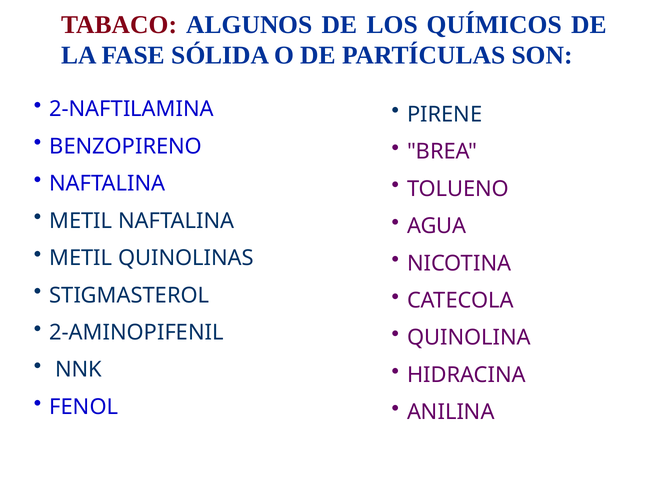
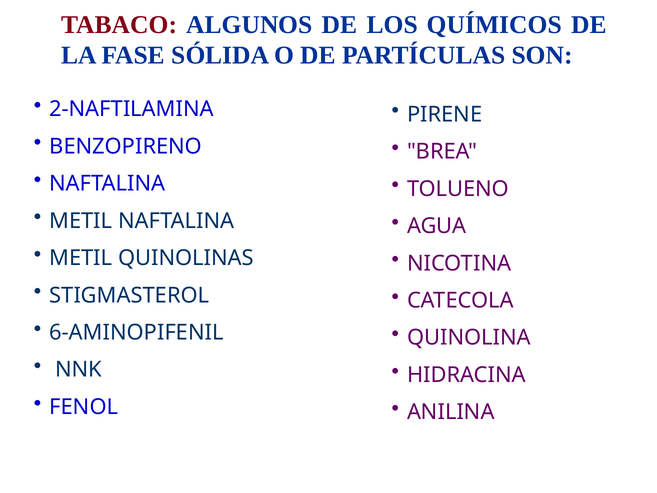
2-AMINOPIFENIL: 2-AMINOPIFENIL -> 6-AMINOPIFENIL (136, 332)
